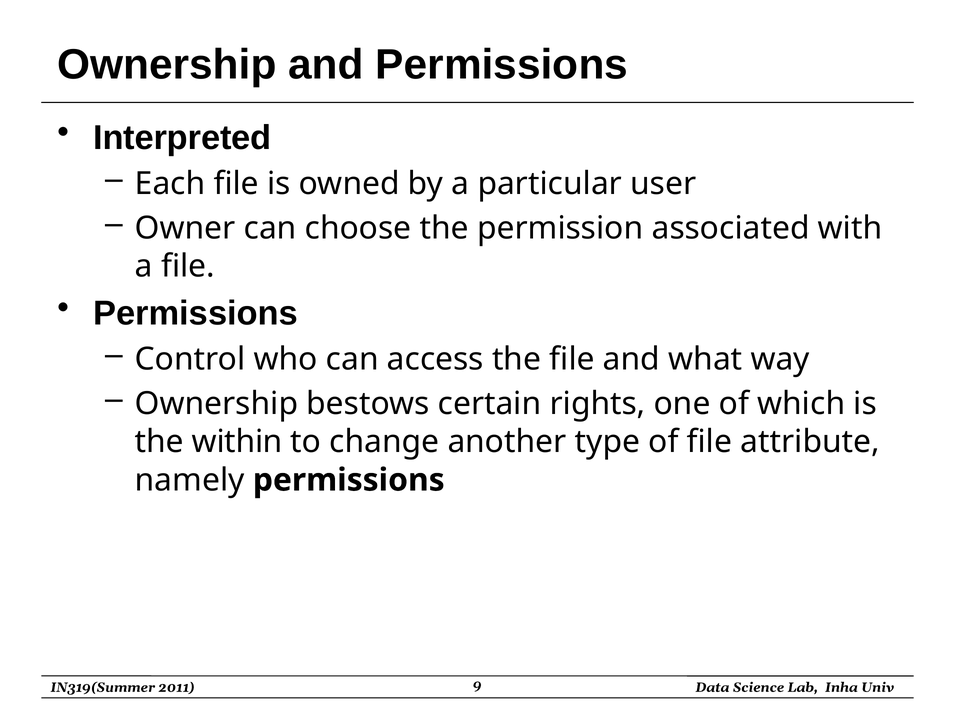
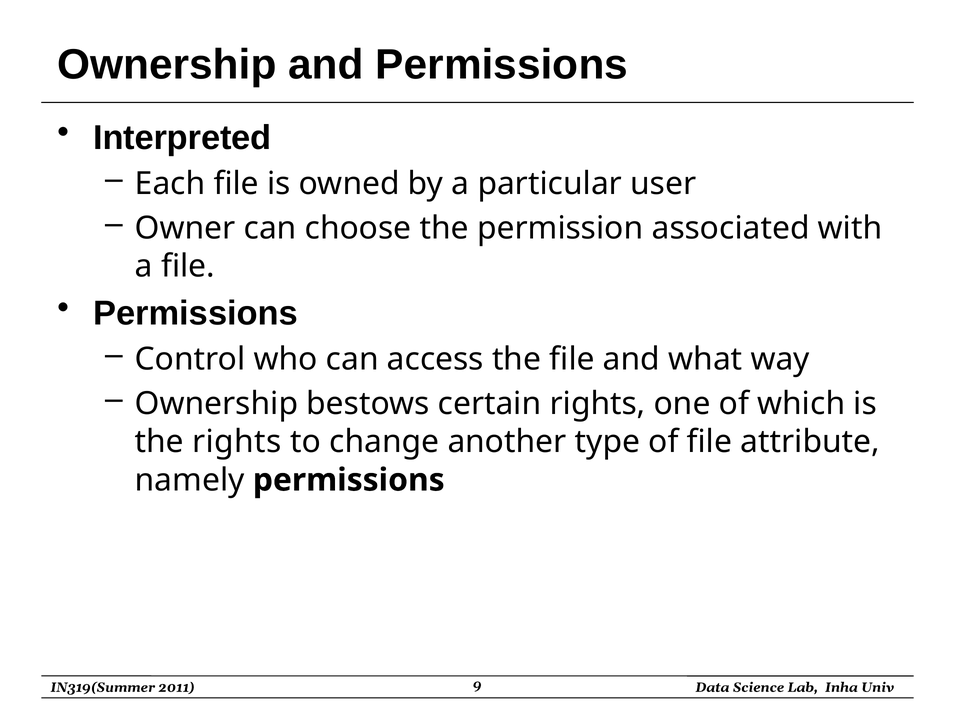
the within: within -> rights (237, 442)
